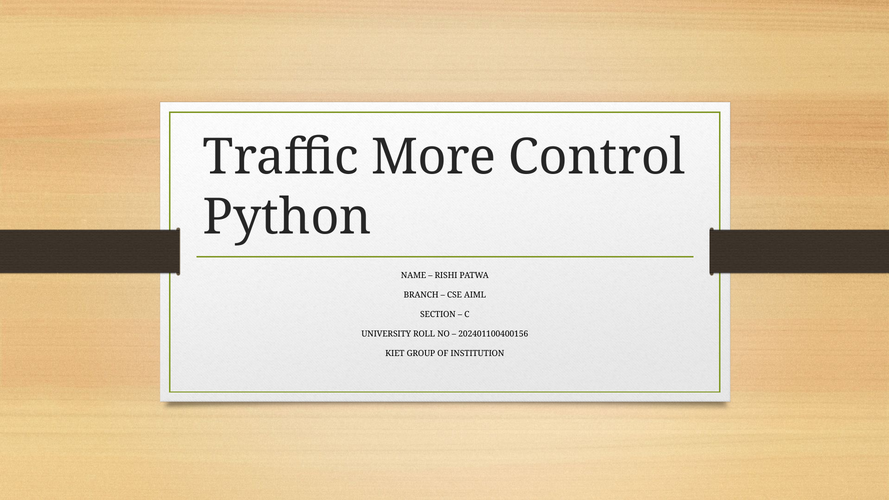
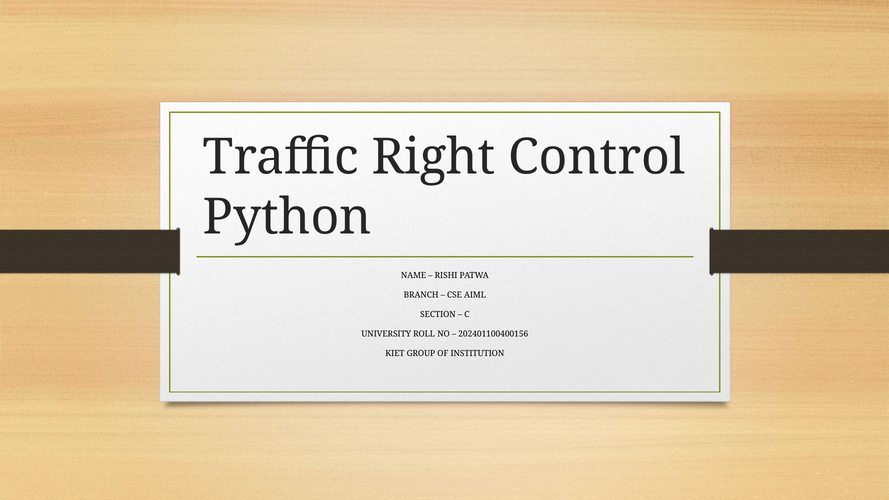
More: More -> Right (434, 157)
